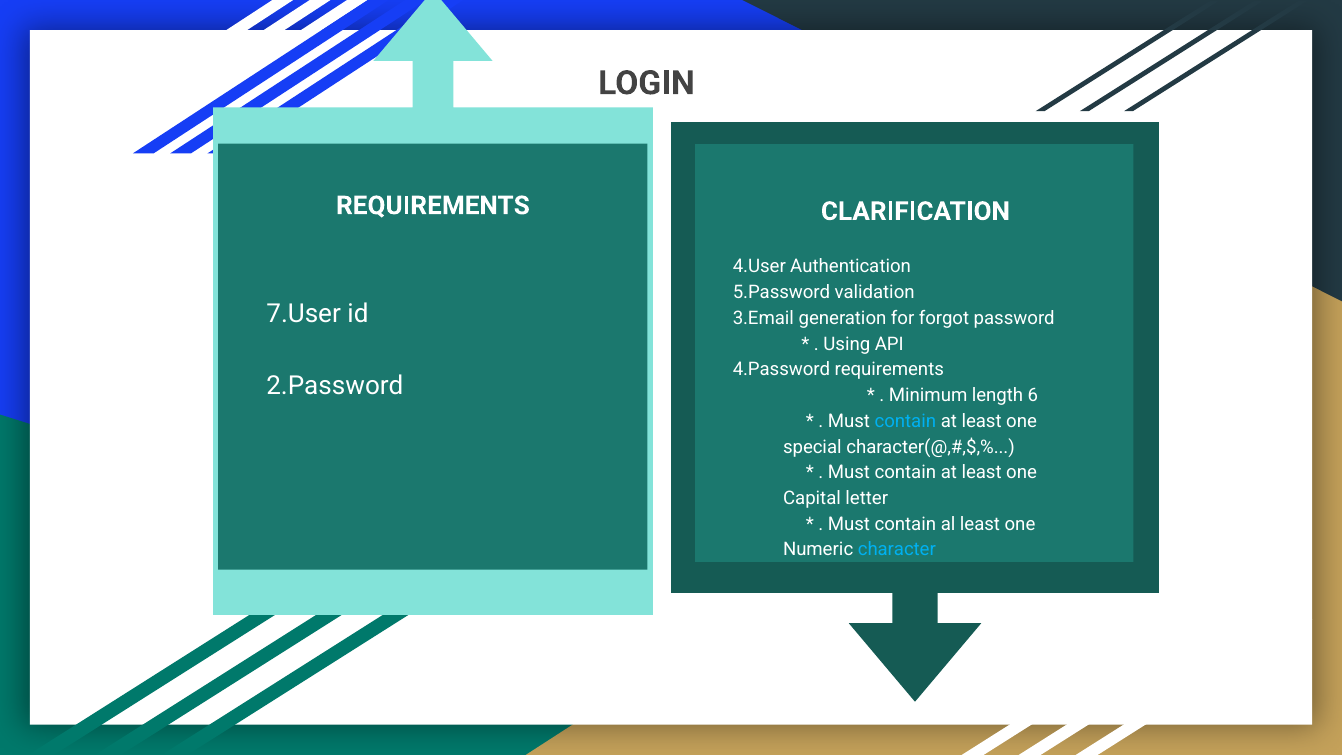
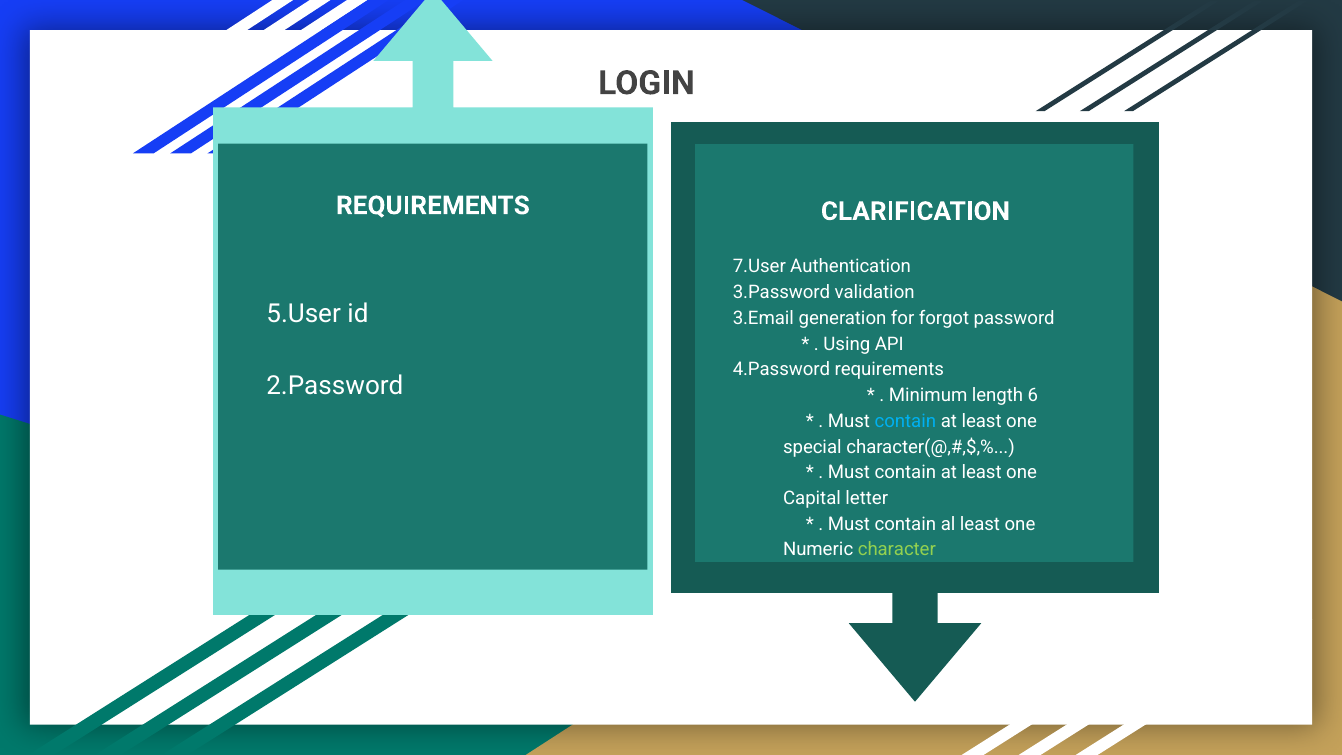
4.User: 4.User -> 7.User (759, 267)
5.Password: 5.Password -> 3.Password (781, 292)
7.User: 7.User -> 5.User (304, 314)
character colour: light blue -> light green (897, 550)
